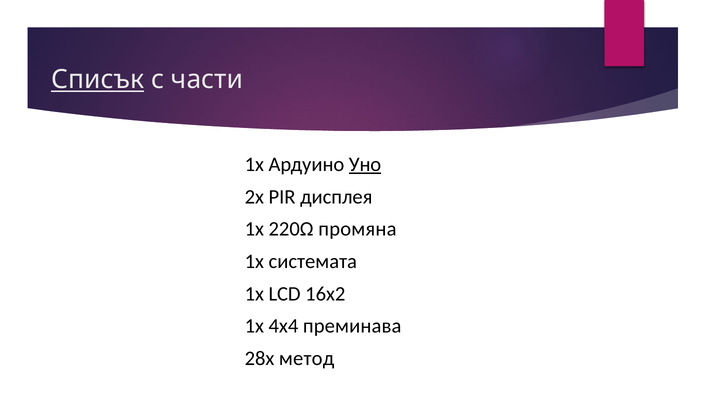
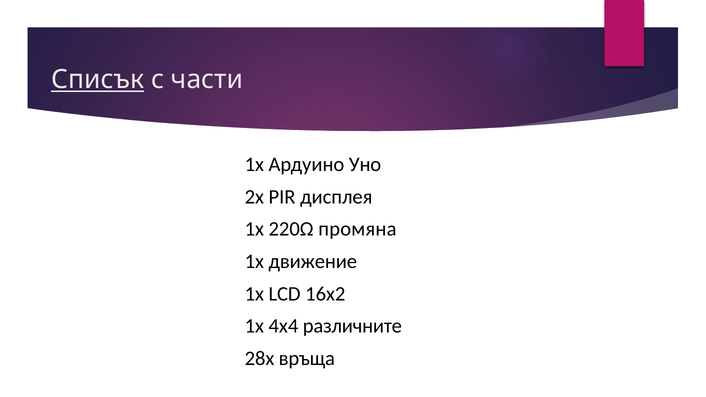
Уно underline: present -> none (365, 165)
системата: системата -> движение (313, 262)
преминава: преминава -> различните (352, 326)
метод: метод -> връща (307, 359)
